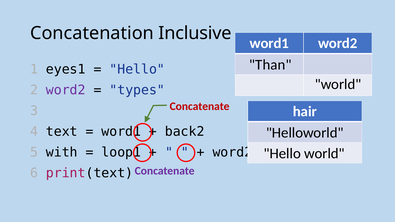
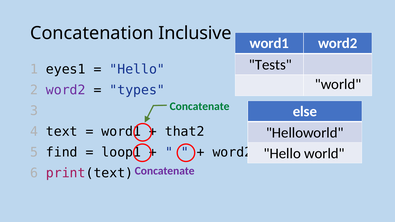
Than: Than -> Tests (270, 65)
Concatenate colour: red -> green (200, 106)
hair: hair -> else (305, 112)
back2: back2 -> that2 (185, 132)
with: with -> find (62, 152)
